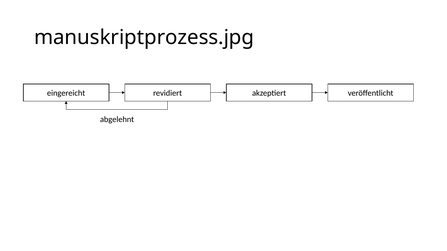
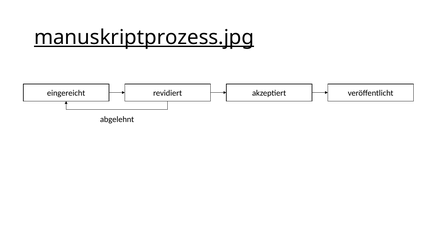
manuskriptprozess.jpg underline: none -> present (144, 38)
